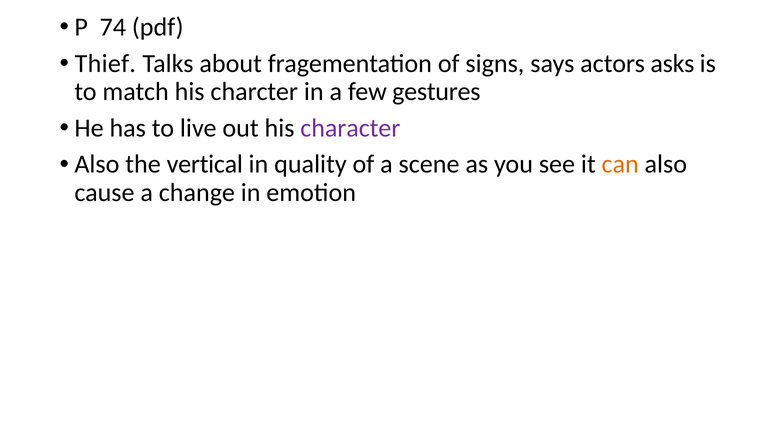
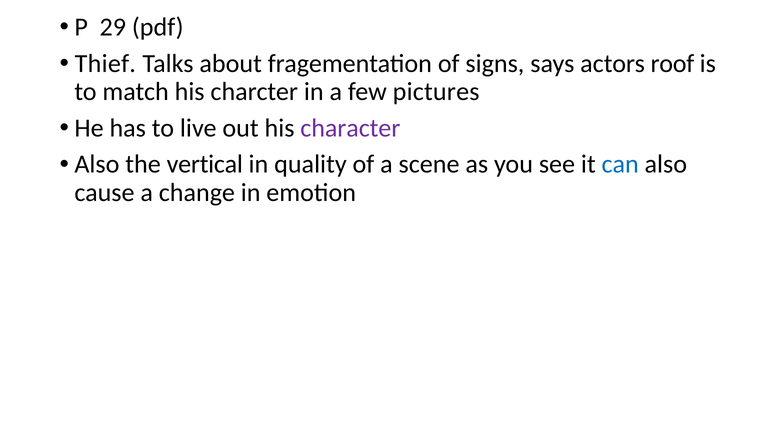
74: 74 -> 29 (113, 27)
asks: asks -> roof (672, 64)
gestures: gestures -> pictures (436, 92)
can colour: orange -> blue (620, 165)
